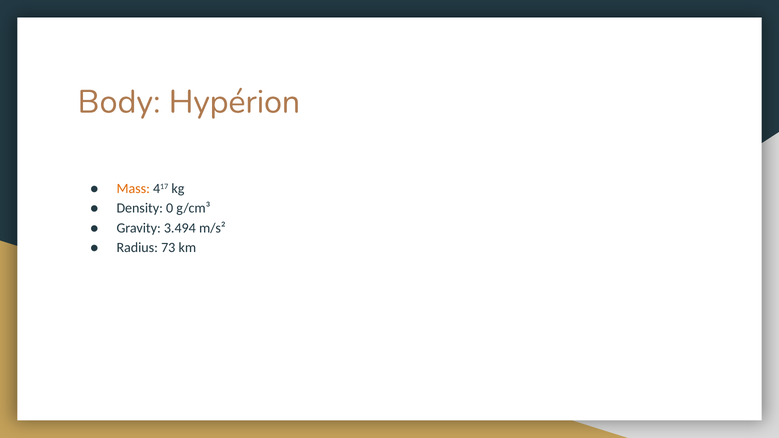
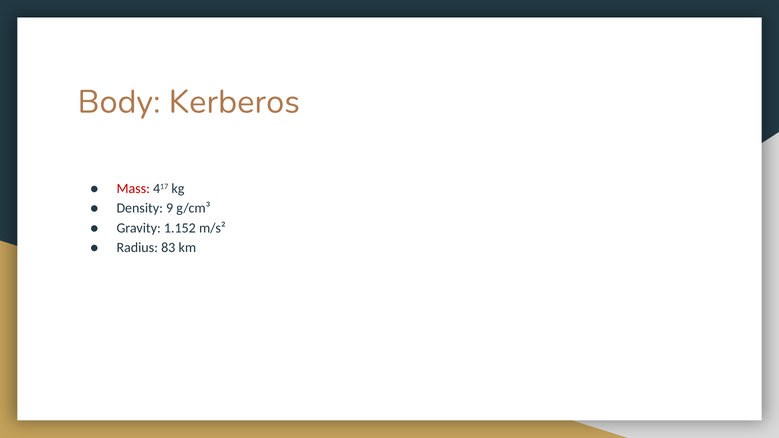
Hypérion: Hypérion -> Kerberos (234, 102)
Mass colour: orange -> red (133, 189)
0: 0 -> 9 (170, 208)
3.494: 3.494 -> 1.152 (180, 228)
73: 73 -> 83 (168, 248)
